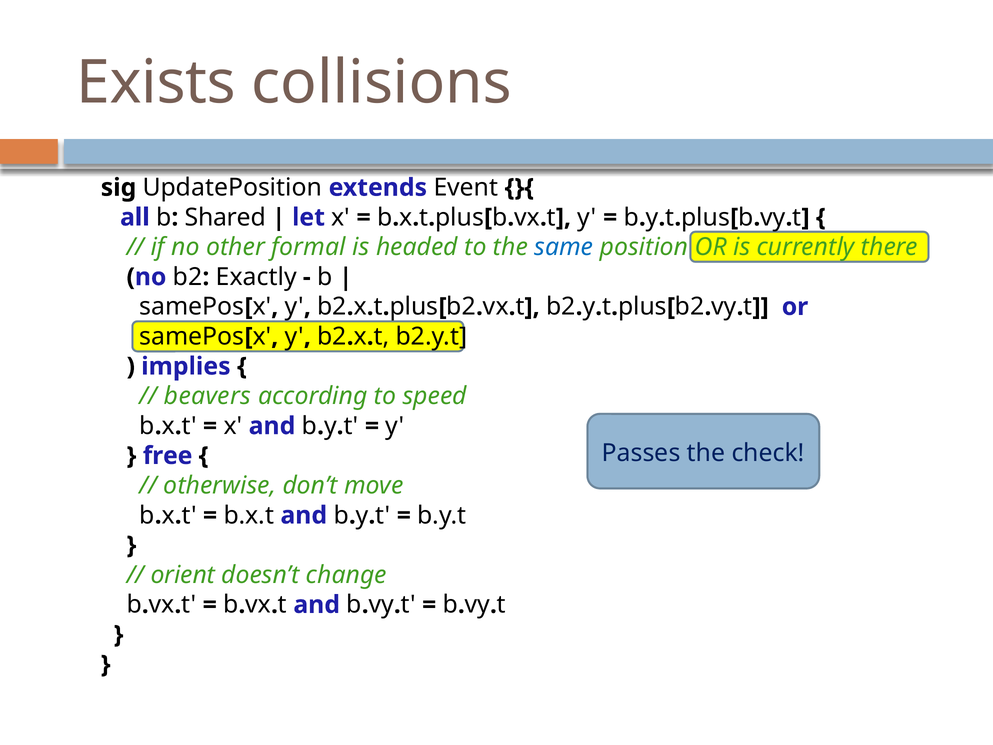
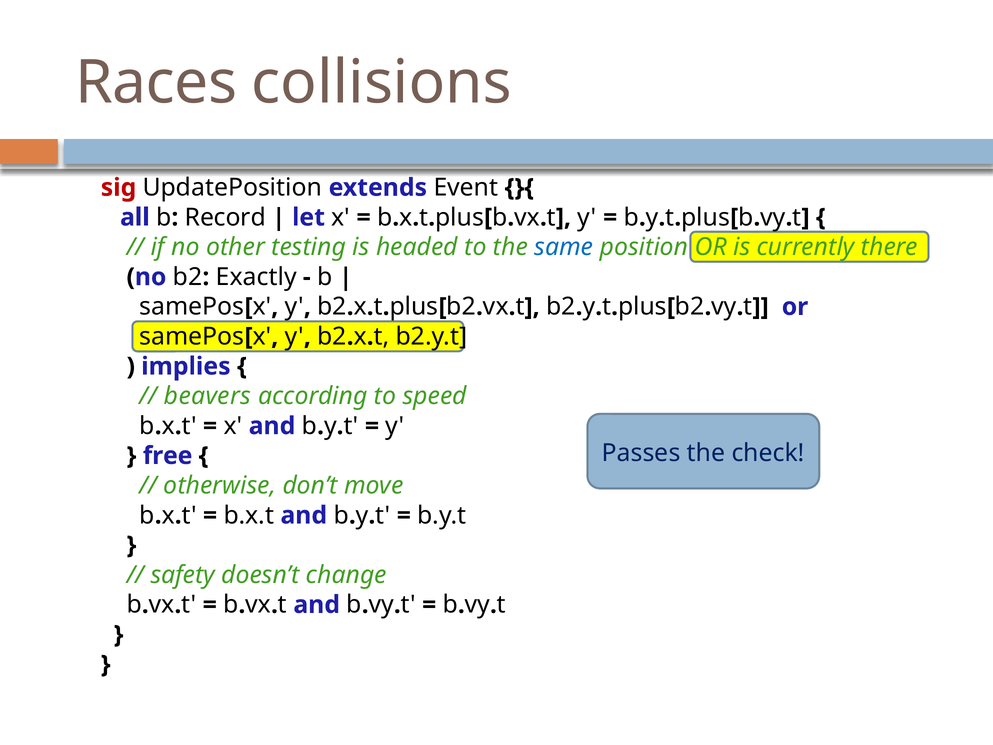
Exists: Exists -> Races (156, 83)
sig colour: black -> red (119, 188)
Shared: Shared -> Record (225, 217)
formal: formal -> testing (309, 247)
orient: orient -> safety (183, 575)
